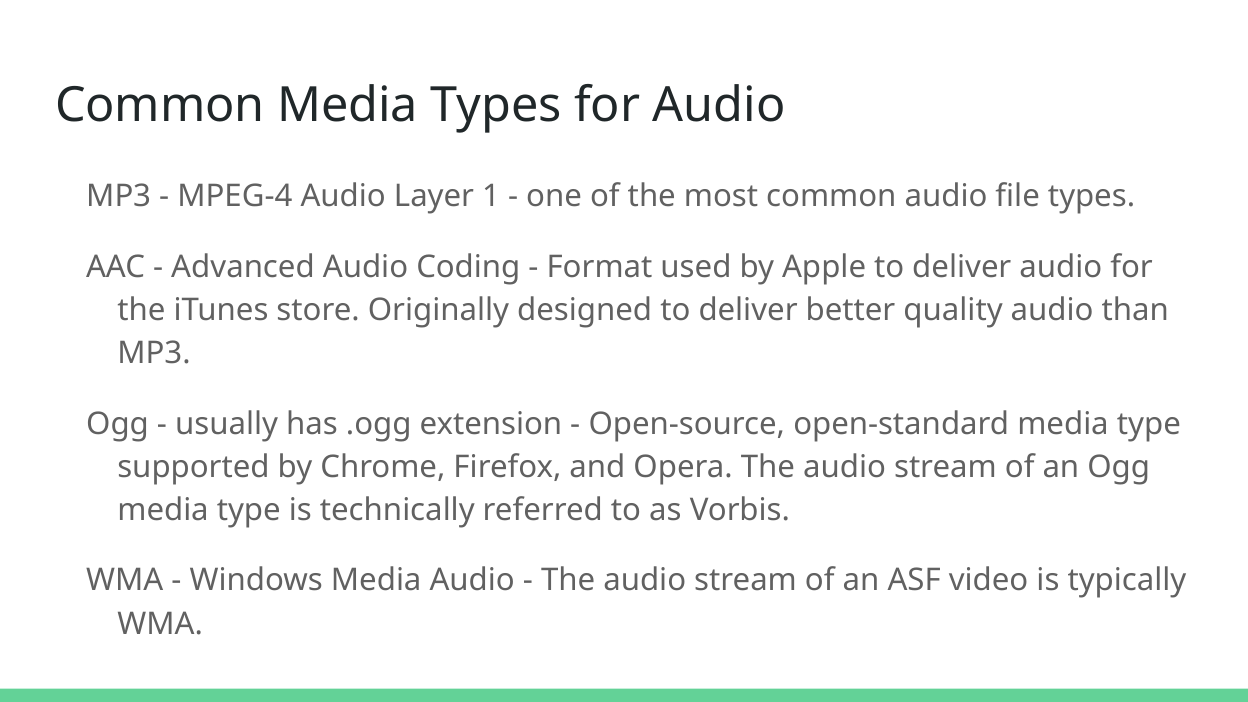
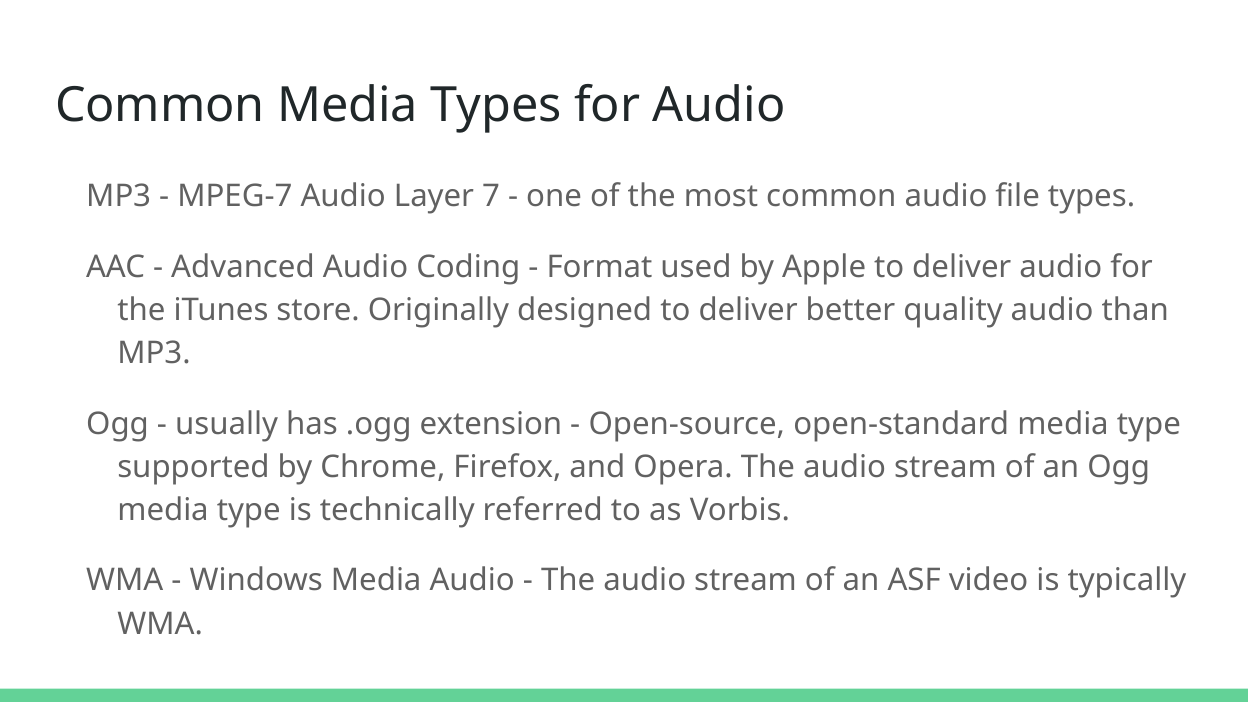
MPEG-4: MPEG-4 -> MPEG-7 (235, 196)
1: 1 -> 7 (491, 196)
